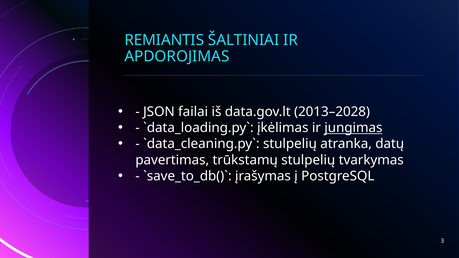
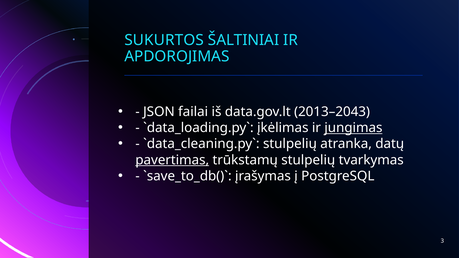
REMIANTIS: REMIANTIS -> SUKURTOS (164, 40)
2013–2028: 2013–2028 -> 2013–2043 (332, 112)
pavertimas underline: none -> present (172, 160)
